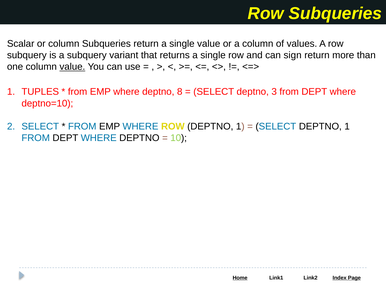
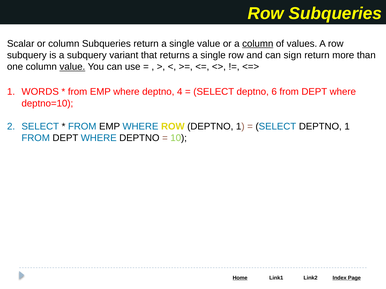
column underline: none -> present (258, 44)
TUPLES: TUPLES -> WORDS (40, 92)
8: 8 -> 4 (180, 92)
3: 3 -> 6 (274, 92)
